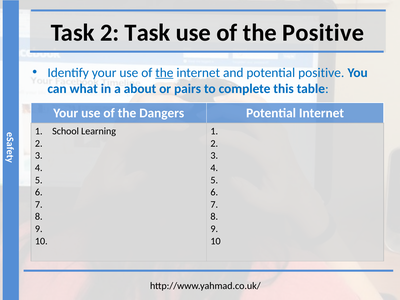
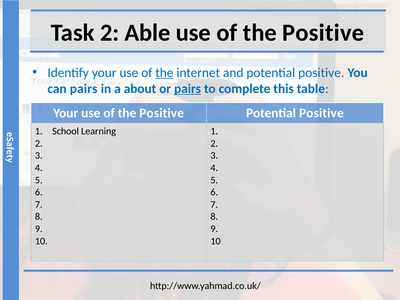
2 Task: Task -> Able (148, 33)
can what: what -> pairs (84, 89)
pairs underline: none -> present (188, 89)
Dangers: Dangers -> Positive (162, 113)
Internet: Internet -> Positive (321, 113)
